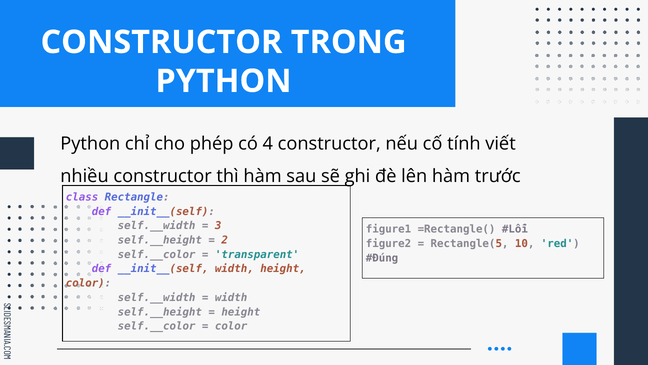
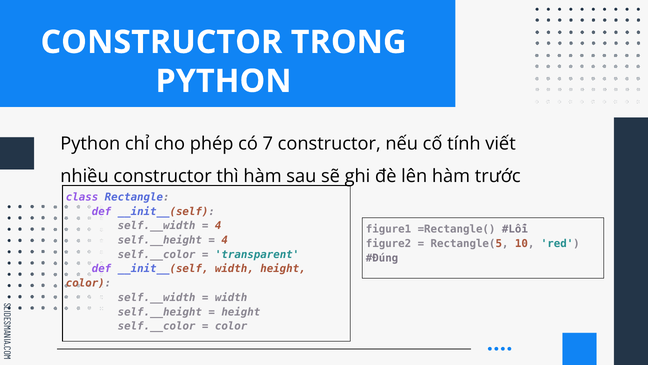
4: 4 -> 7 (268, 143)
3: 3 -> 4 (218, 226)
2: 2 -> 4 (225, 240)
